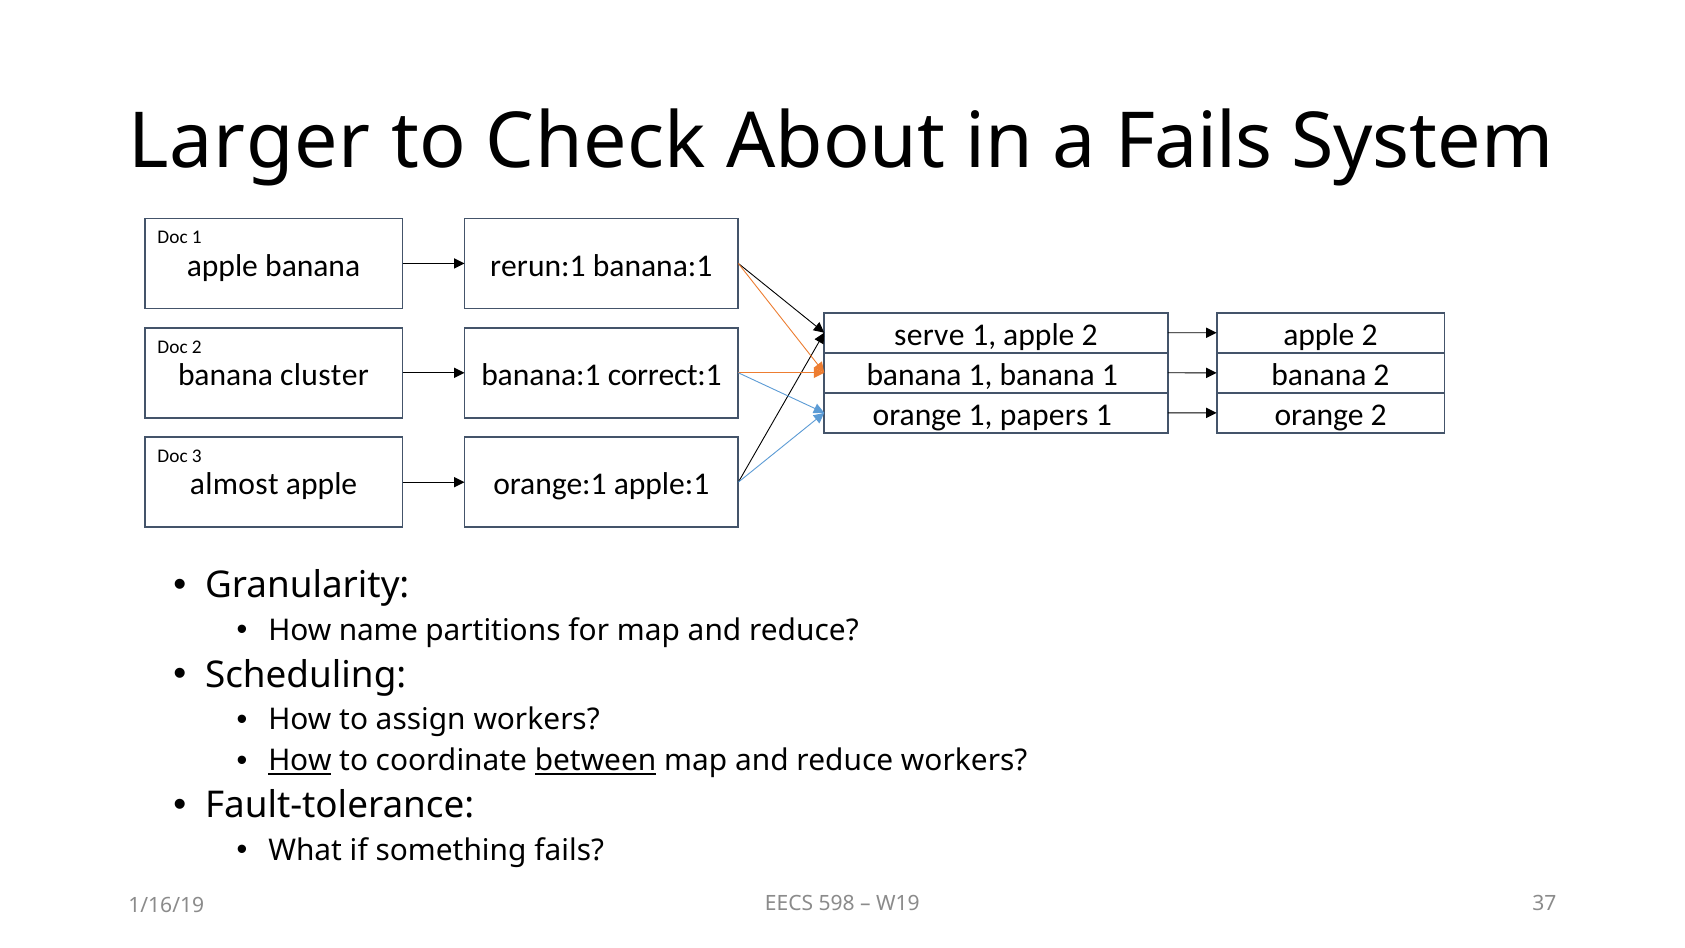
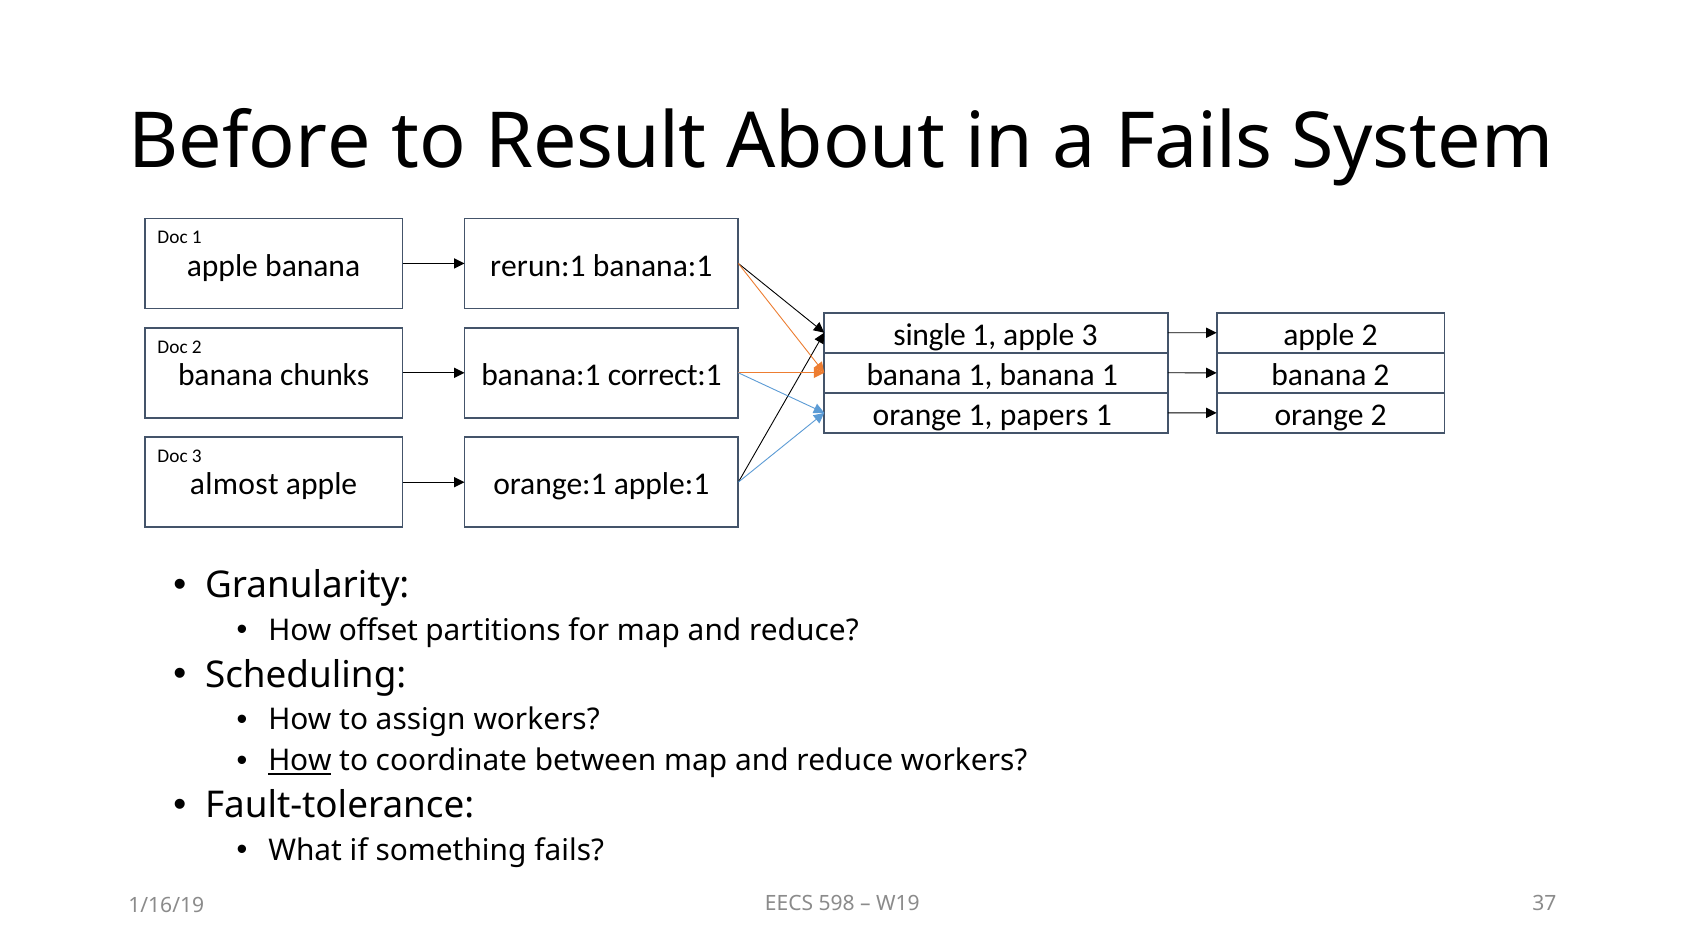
Larger: Larger -> Before (250, 142)
Check: Check -> Result (596, 142)
serve: serve -> single (930, 335)
2: 2 -> 3 (1090, 335)
cluster: cluster -> chunks (325, 375)
name: name -> offset (378, 630)
between underline: present -> none (596, 761)
